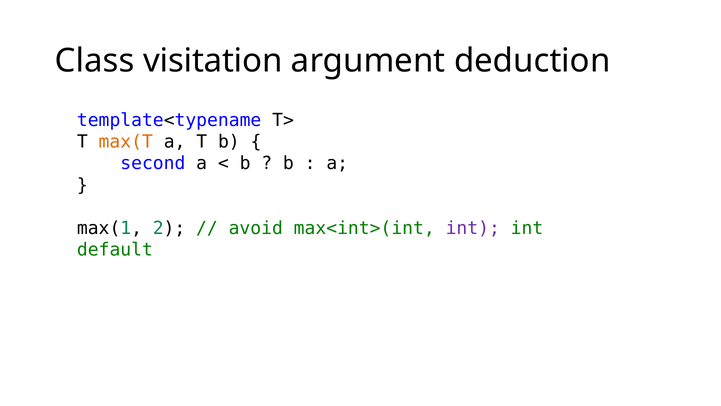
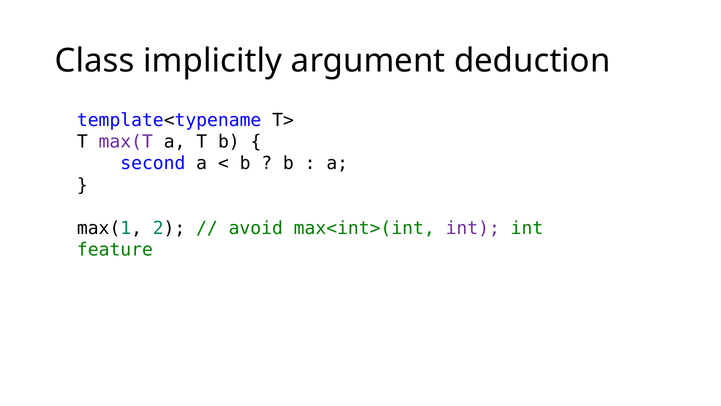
visitation: visitation -> implicitly (213, 61)
max(T colour: orange -> purple (126, 142)
default: default -> feature (115, 250)
